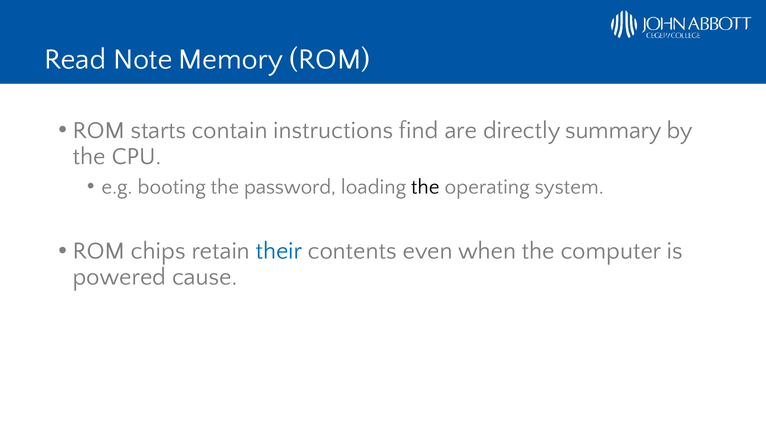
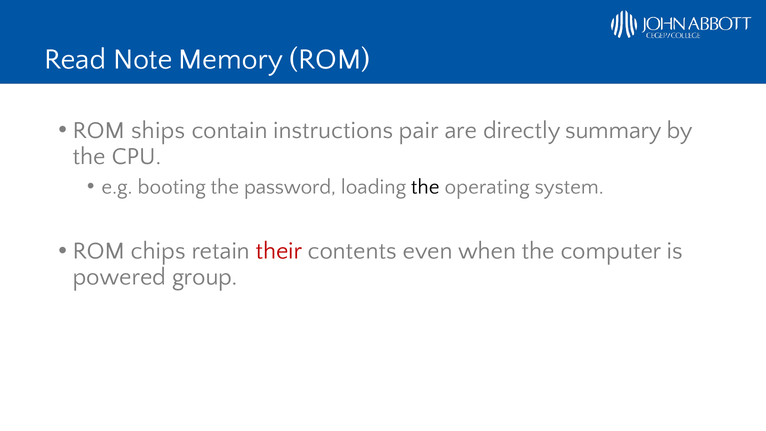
starts: starts -> ships (158, 130)
find: find -> pair (419, 130)
their colour: blue -> red (279, 251)
cause: cause -> group (205, 277)
